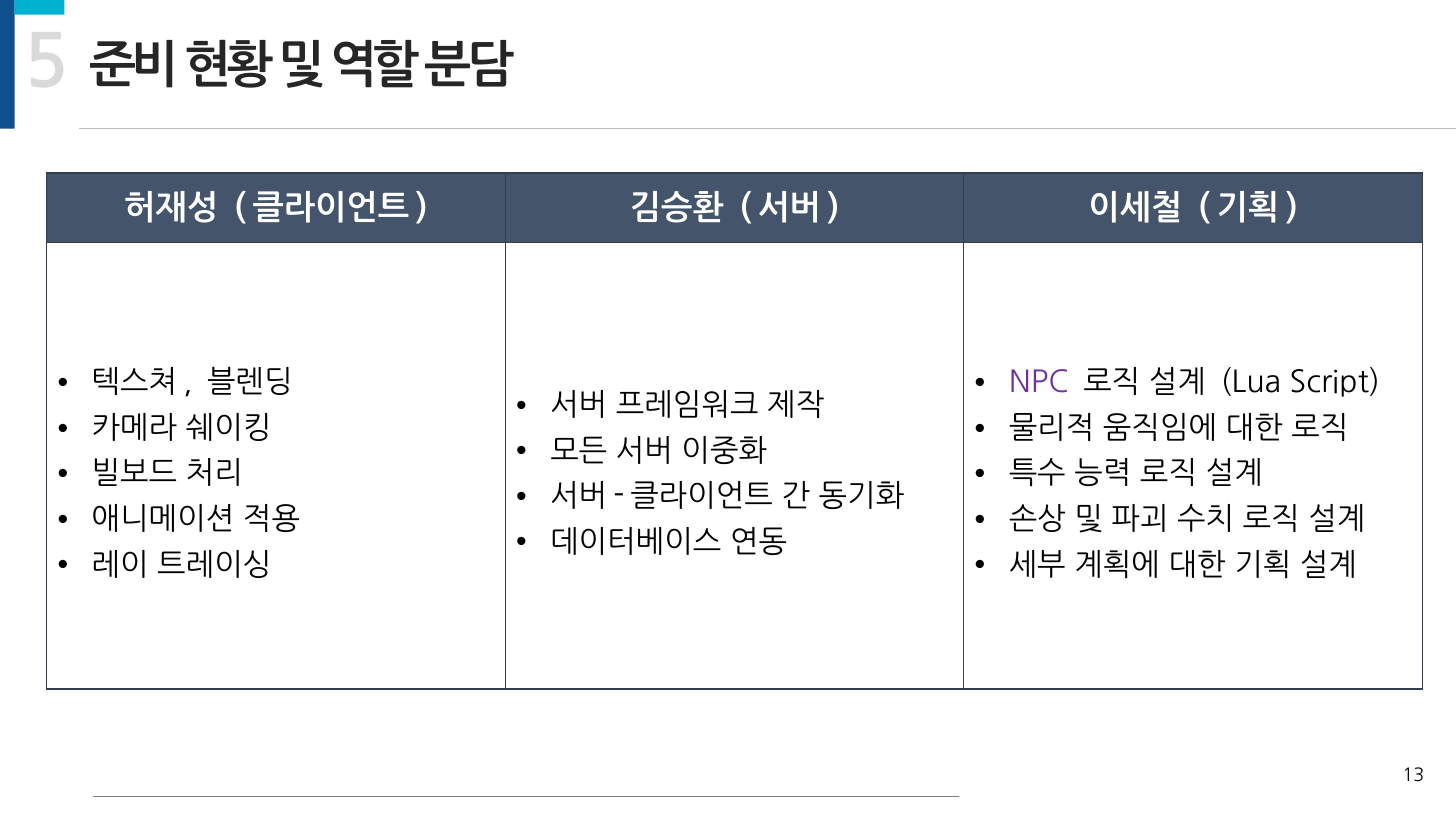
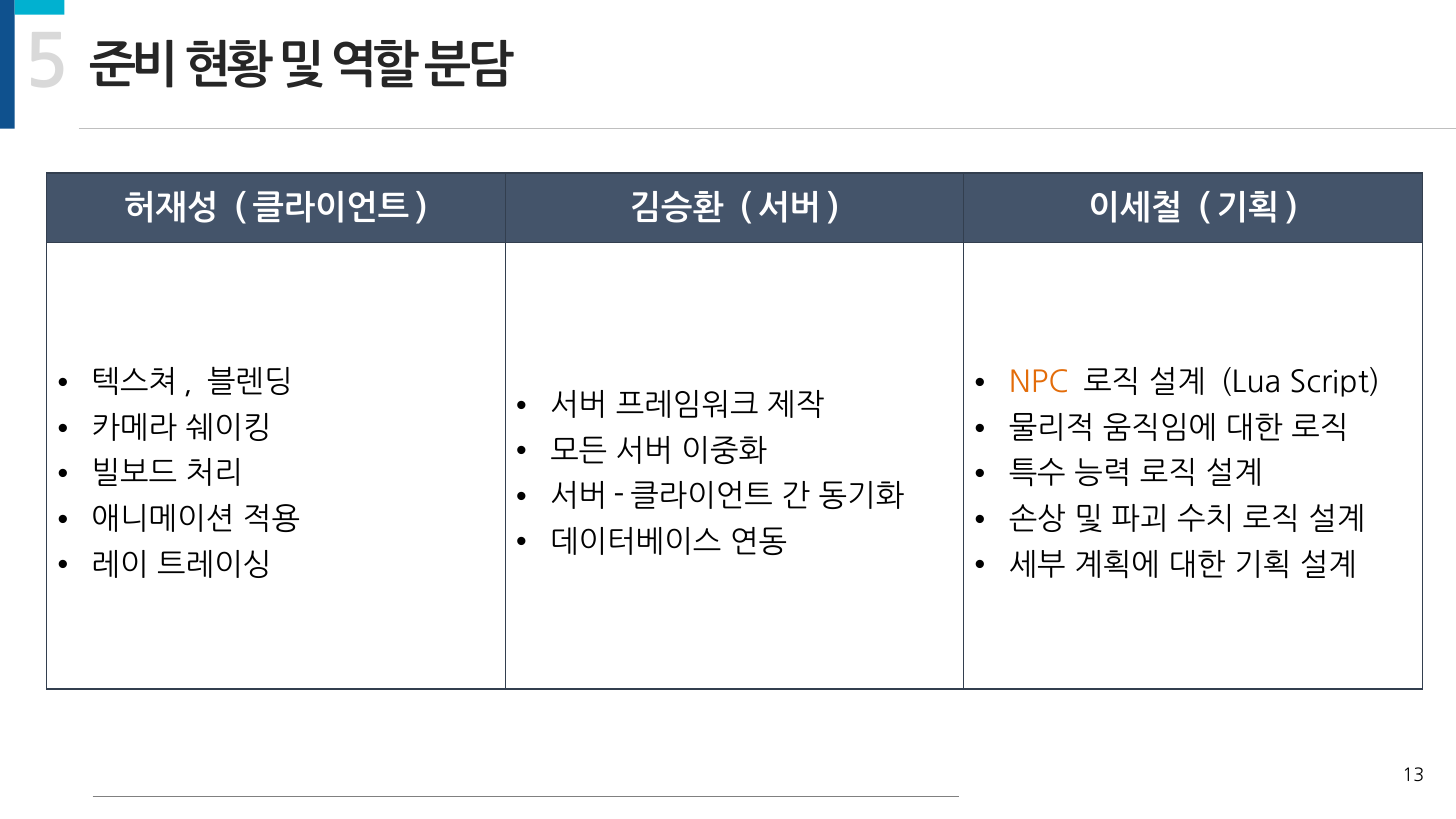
NPC colour: purple -> orange (1039, 383)
